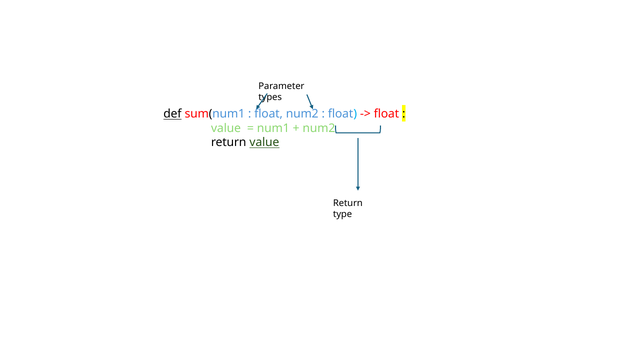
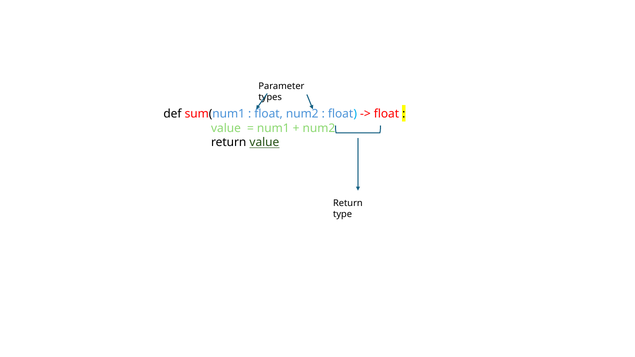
def underline: present -> none (172, 114)
